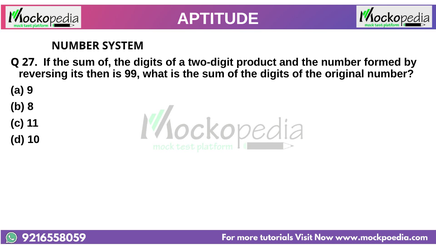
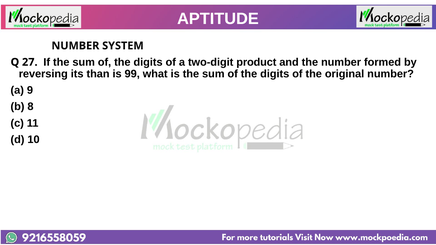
then: then -> than (98, 74)
